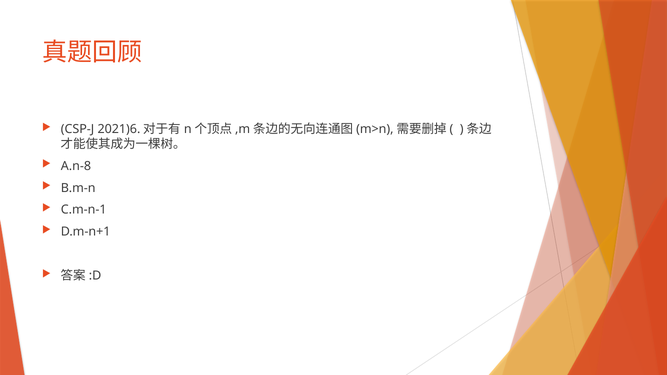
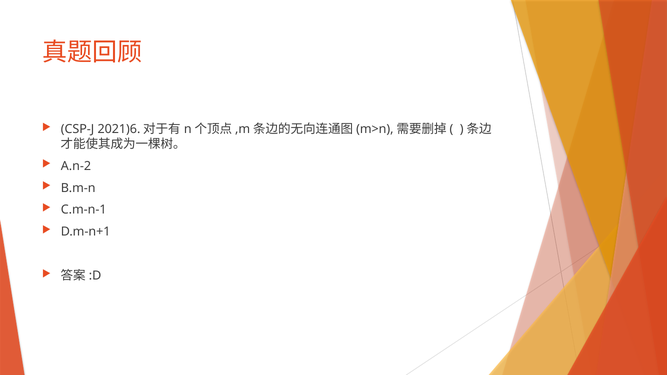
A.n-8: A.n-8 -> A.n-2 (76, 166)
